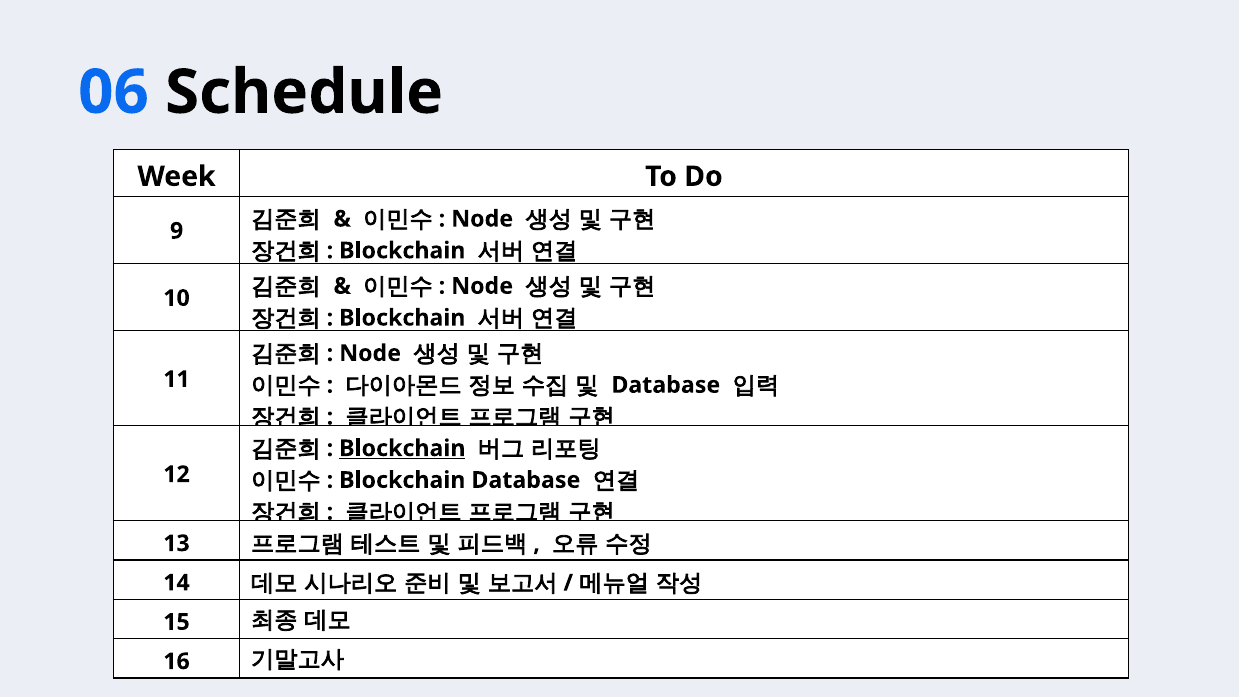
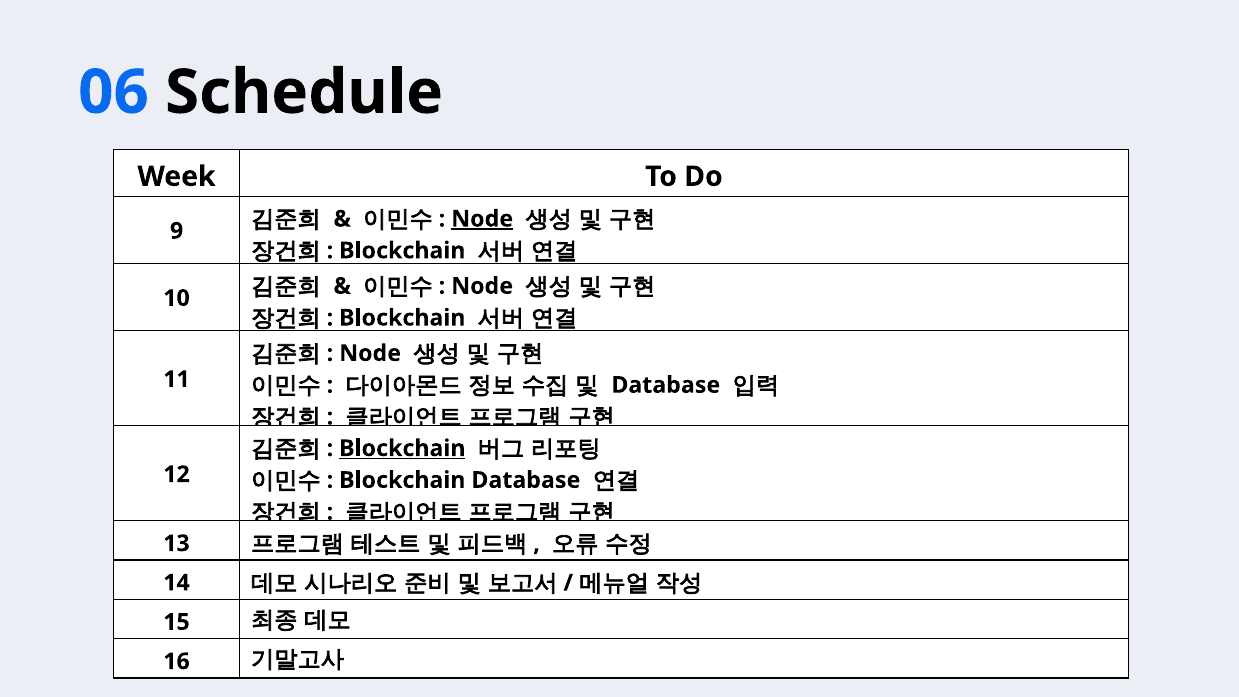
Node underline: none -> present (482, 219)
